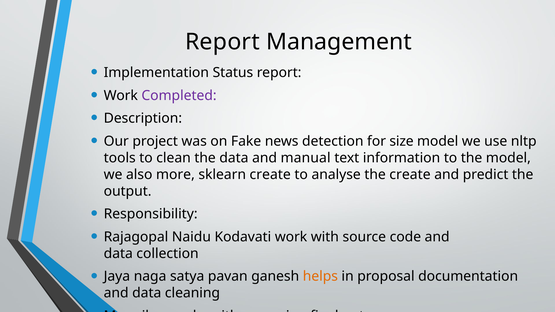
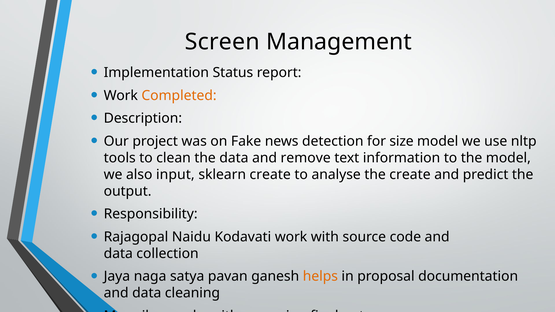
Report: Report -> Screen (222, 42)
Completed colour: purple -> orange (179, 95)
manual: manual -> remove (306, 158)
more: more -> input (175, 175)
